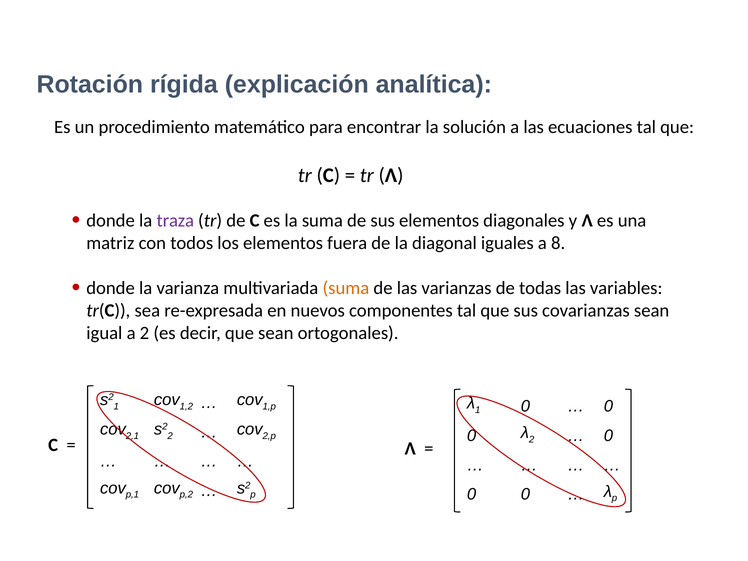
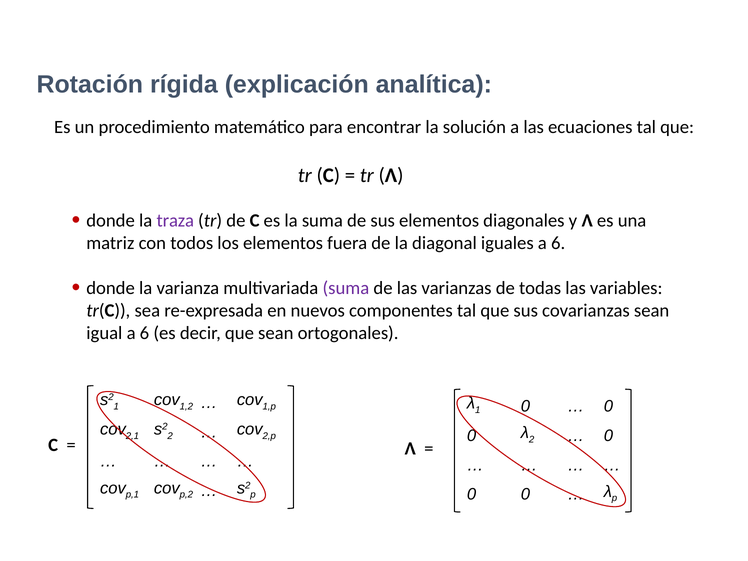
iguales a 8: 8 -> 6 (558, 243)
suma colour: orange -> purple (346, 288)
igual a 2: 2 -> 6 (144, 333)
